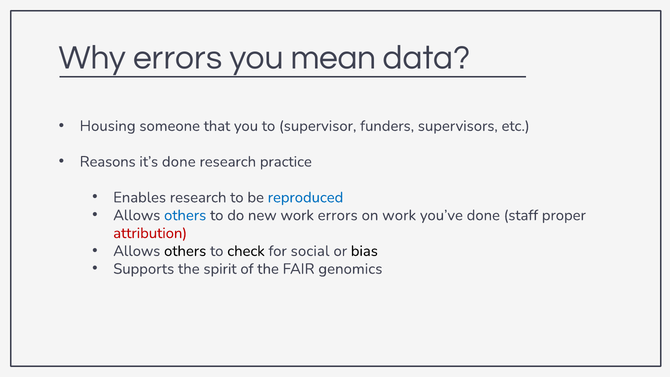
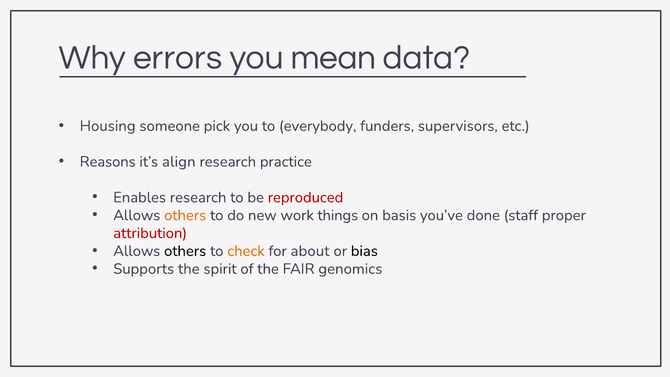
that: that -> pick (217, 126)
supervisor: supervisor -> everybody (318, 126)
it’s done: done -> align (179, 162)
reproduced colour: blue -> red (305, 197)
others colour: blue -> orange (185, 215)
work errors: errors -> things (338, 215)
on work: work -> basis (399, 215)
check colour: black -> orange (246, 251)
social: social -> about (310, 251)
